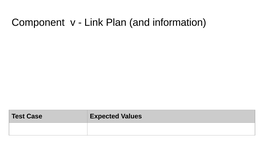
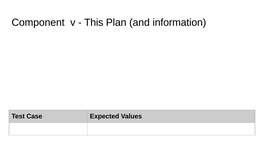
Link: Link -> This (94, 22)
